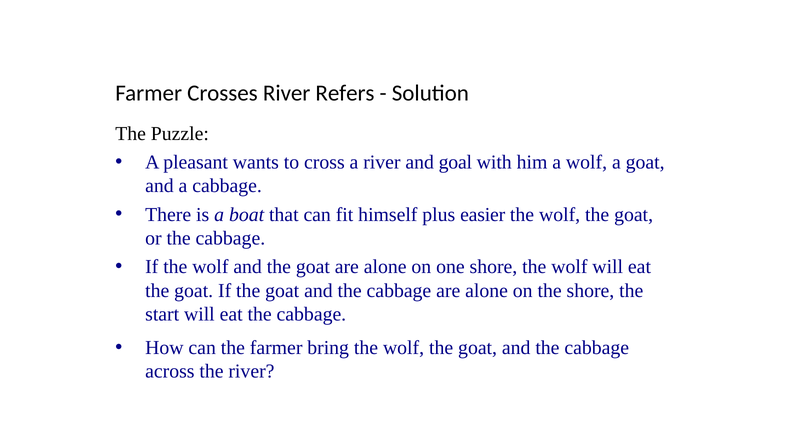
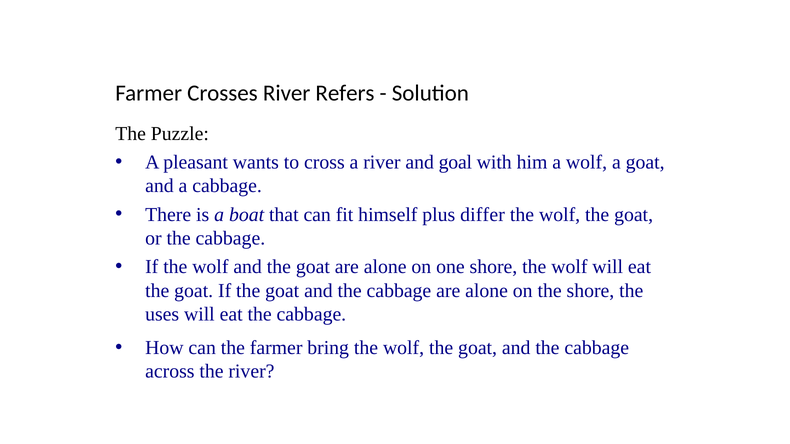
easier: easier -> differ (483, 215)
start: start -> uses (162, 314)
